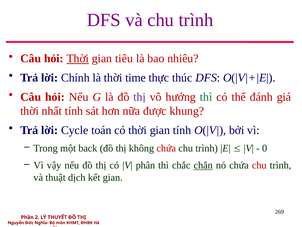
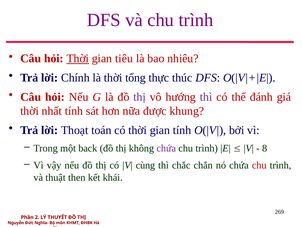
time: time -> tổng (136, 78)
thì colour: green -> purple (206, 97)
Cycle: Cycle -> Thoạt (75, 130)
chứa colour: red -> purple (166, 148)
0: 0 -> 8 (265, 148)
phân: phân -> cùng (145, 165)
chắn underline: present -> none (203, 165)
dịch: dịch -> then (77, 177)
kết gian: gian -> khái (113, 177)
